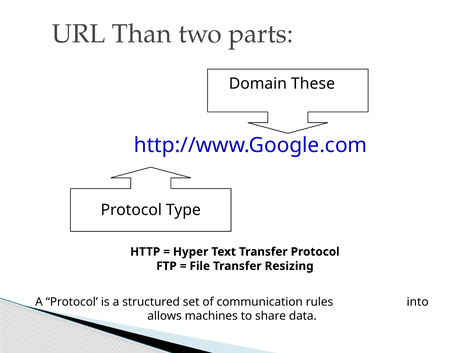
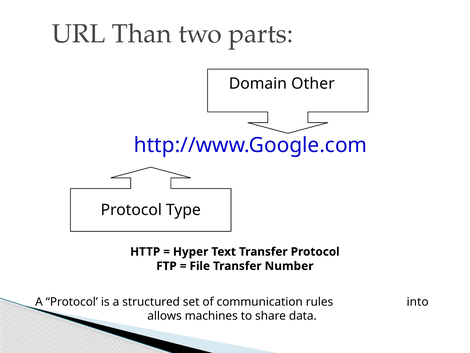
These: These -> Other (313, 84)
Resizing: Resizing -> Number (289, 266)
